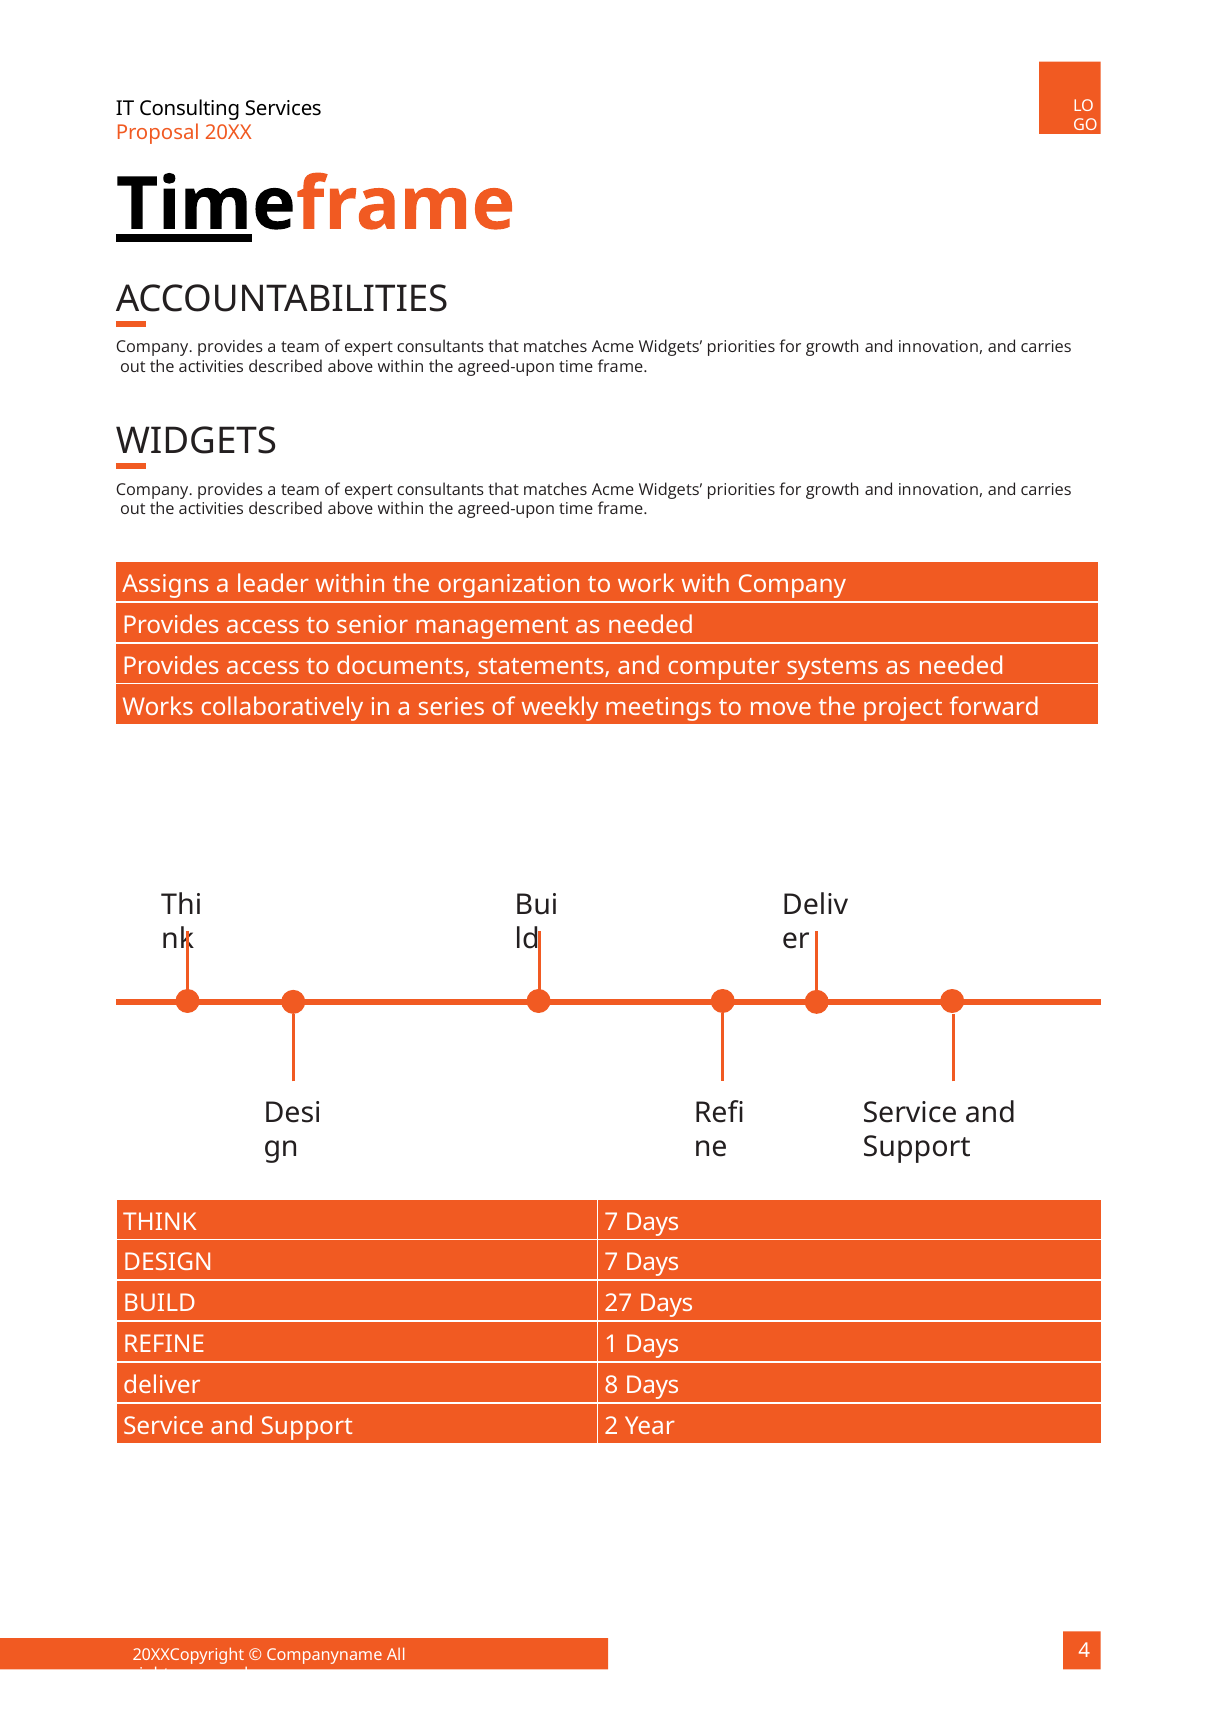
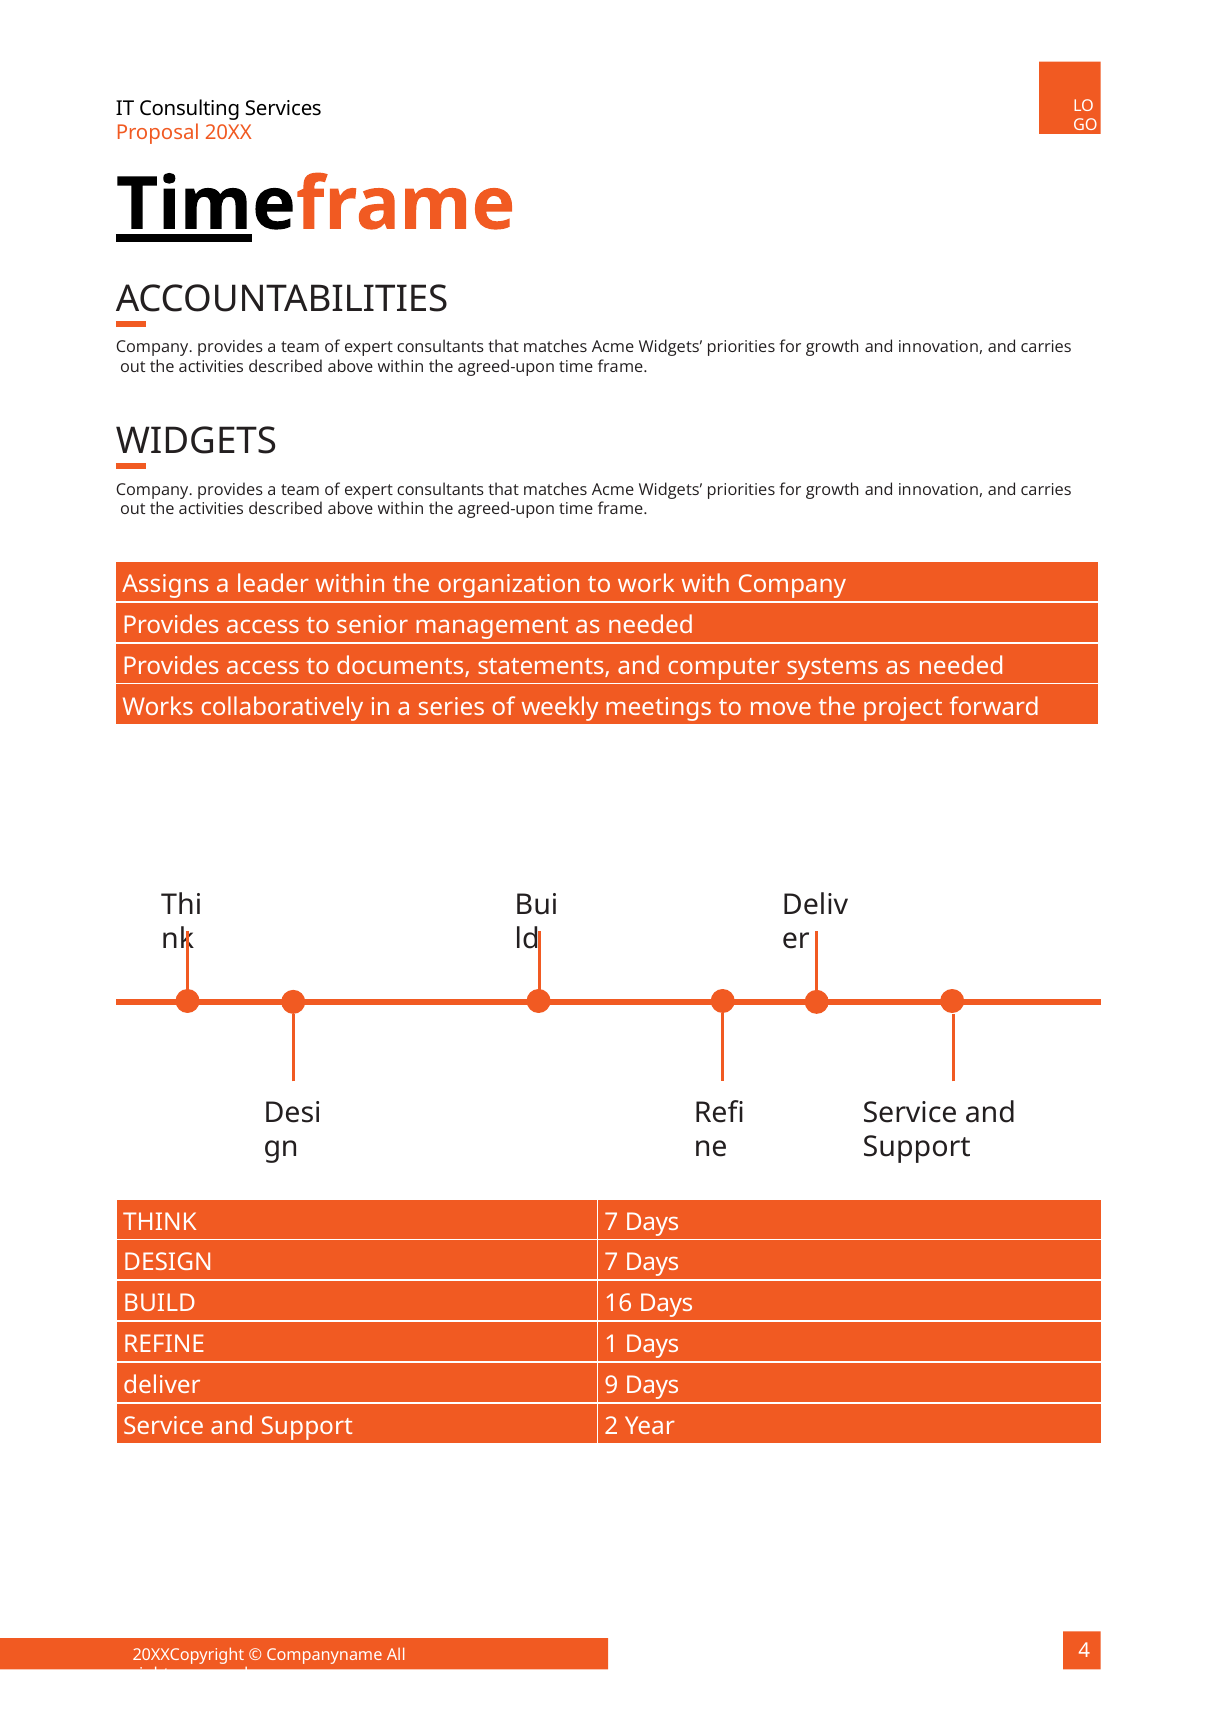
27: 27 -> 16 (618, 1304)
8: 8 -> 9 (611, 1386)
